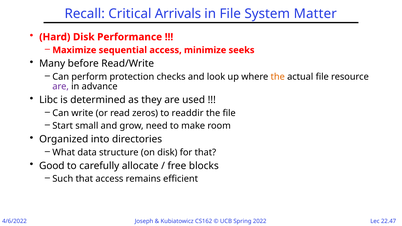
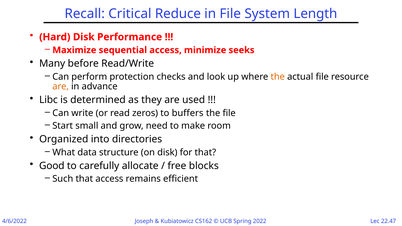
Arrivals: Arrivals -> Reduce (178, 14)
Matter: Matter -> Length (315, 14)
are colour: purple -> orange (61, 87)
readdir: readdir -> buffers (188, 113)
